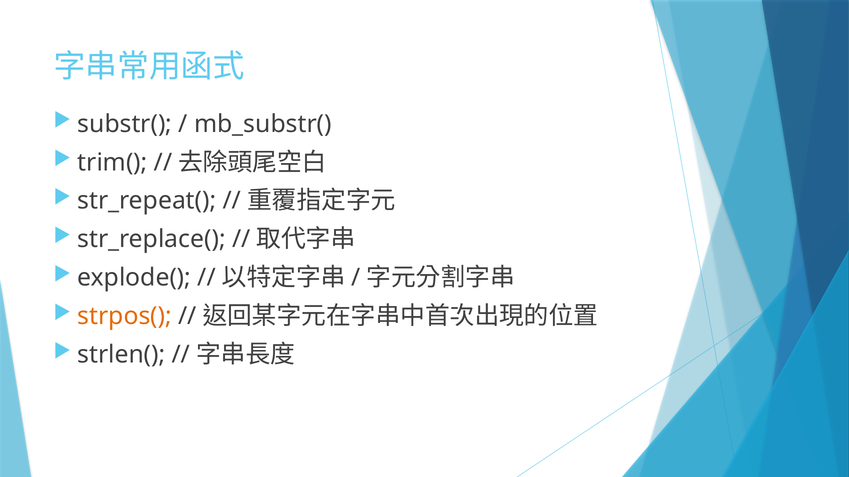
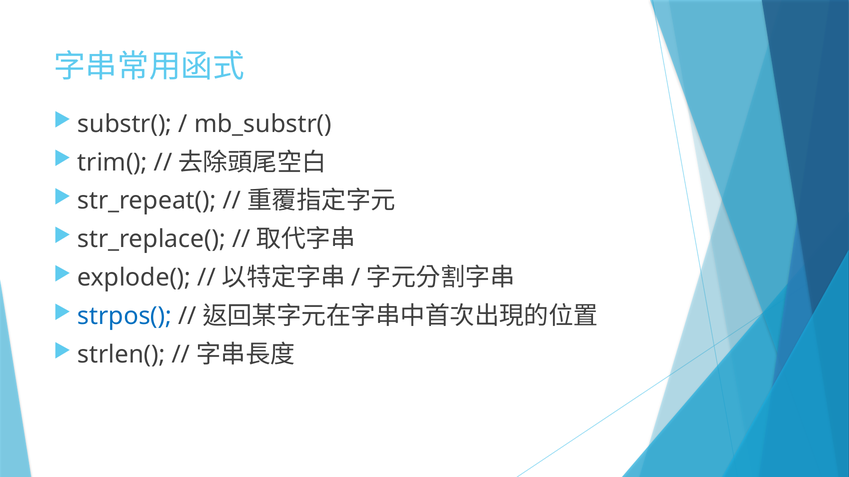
strpos( colour: orange -> blue (125, 317)
